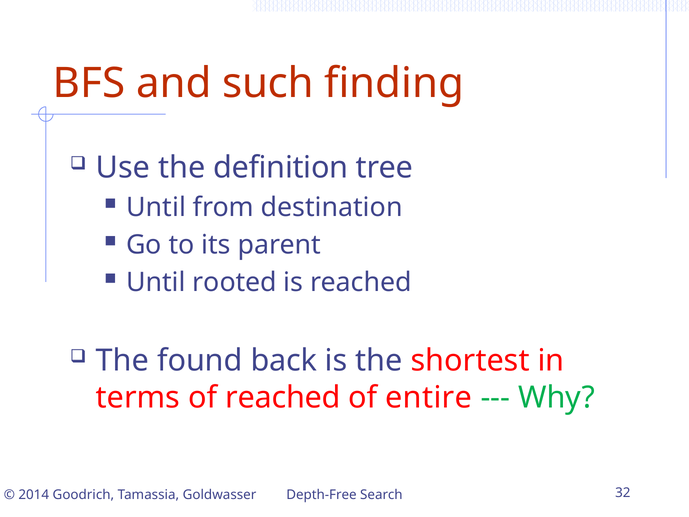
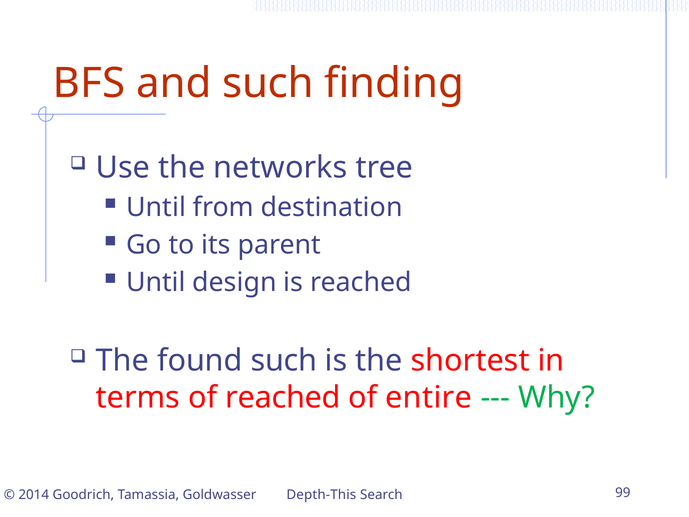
definition: definition -> networks (280, 168)
rooted: rooted -> design (235, 282)
found back: back -> such (284, 361)
Depth-Free: Depth-Free -> Depth-This (321, 495)
32: 32 -> 99 (623, 493)
